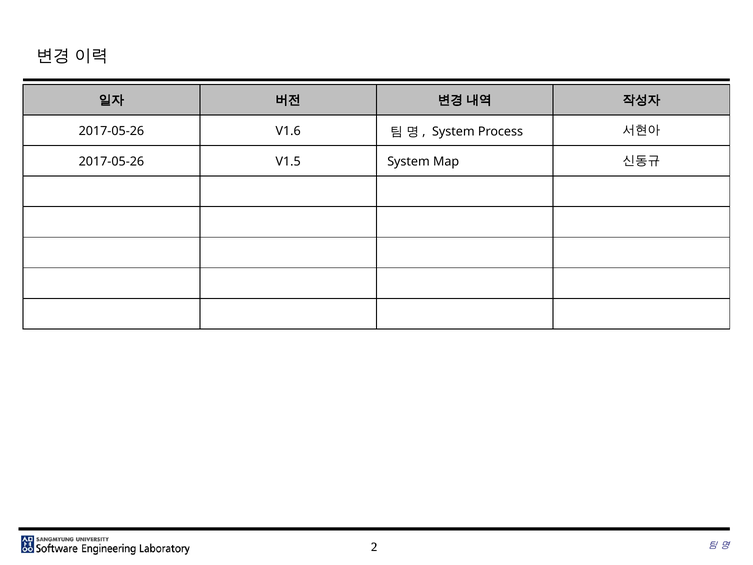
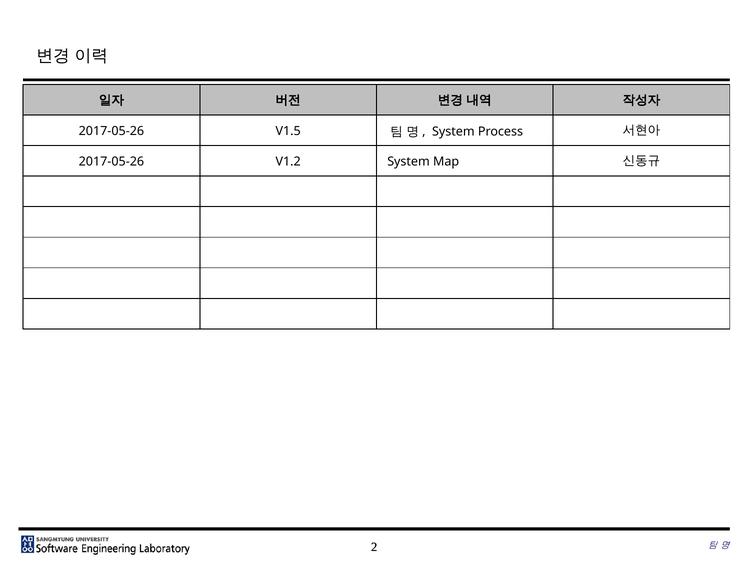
V1.6: V1.6 -> V1.5 (288, 131)
V1.5: V1.5 -> V1.2 (288, 162)
